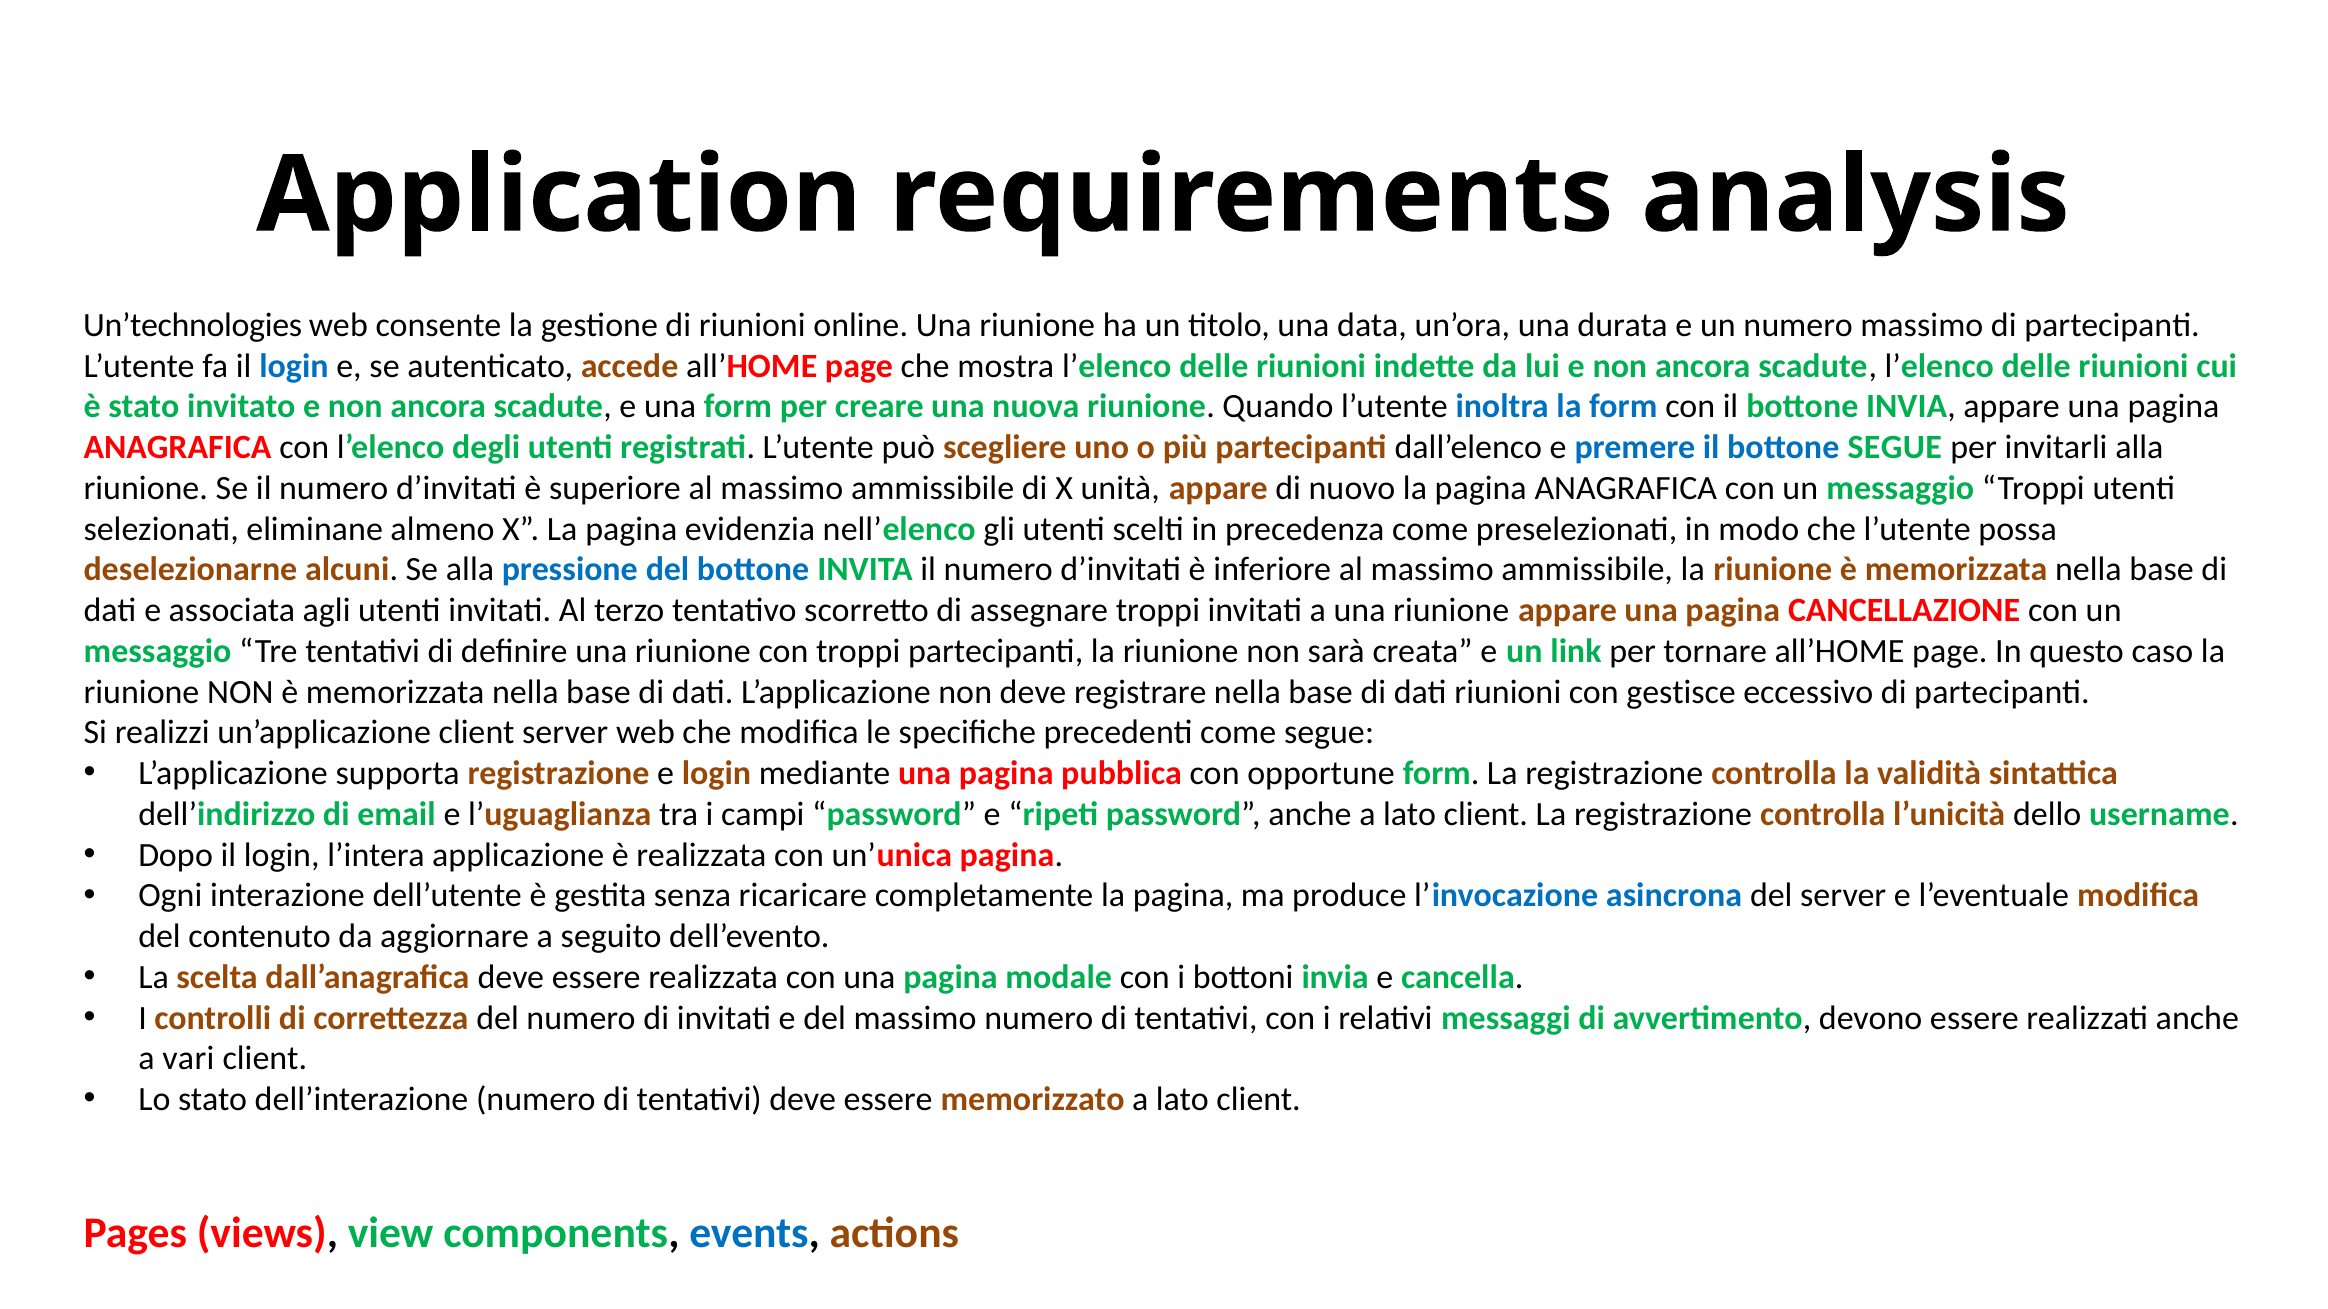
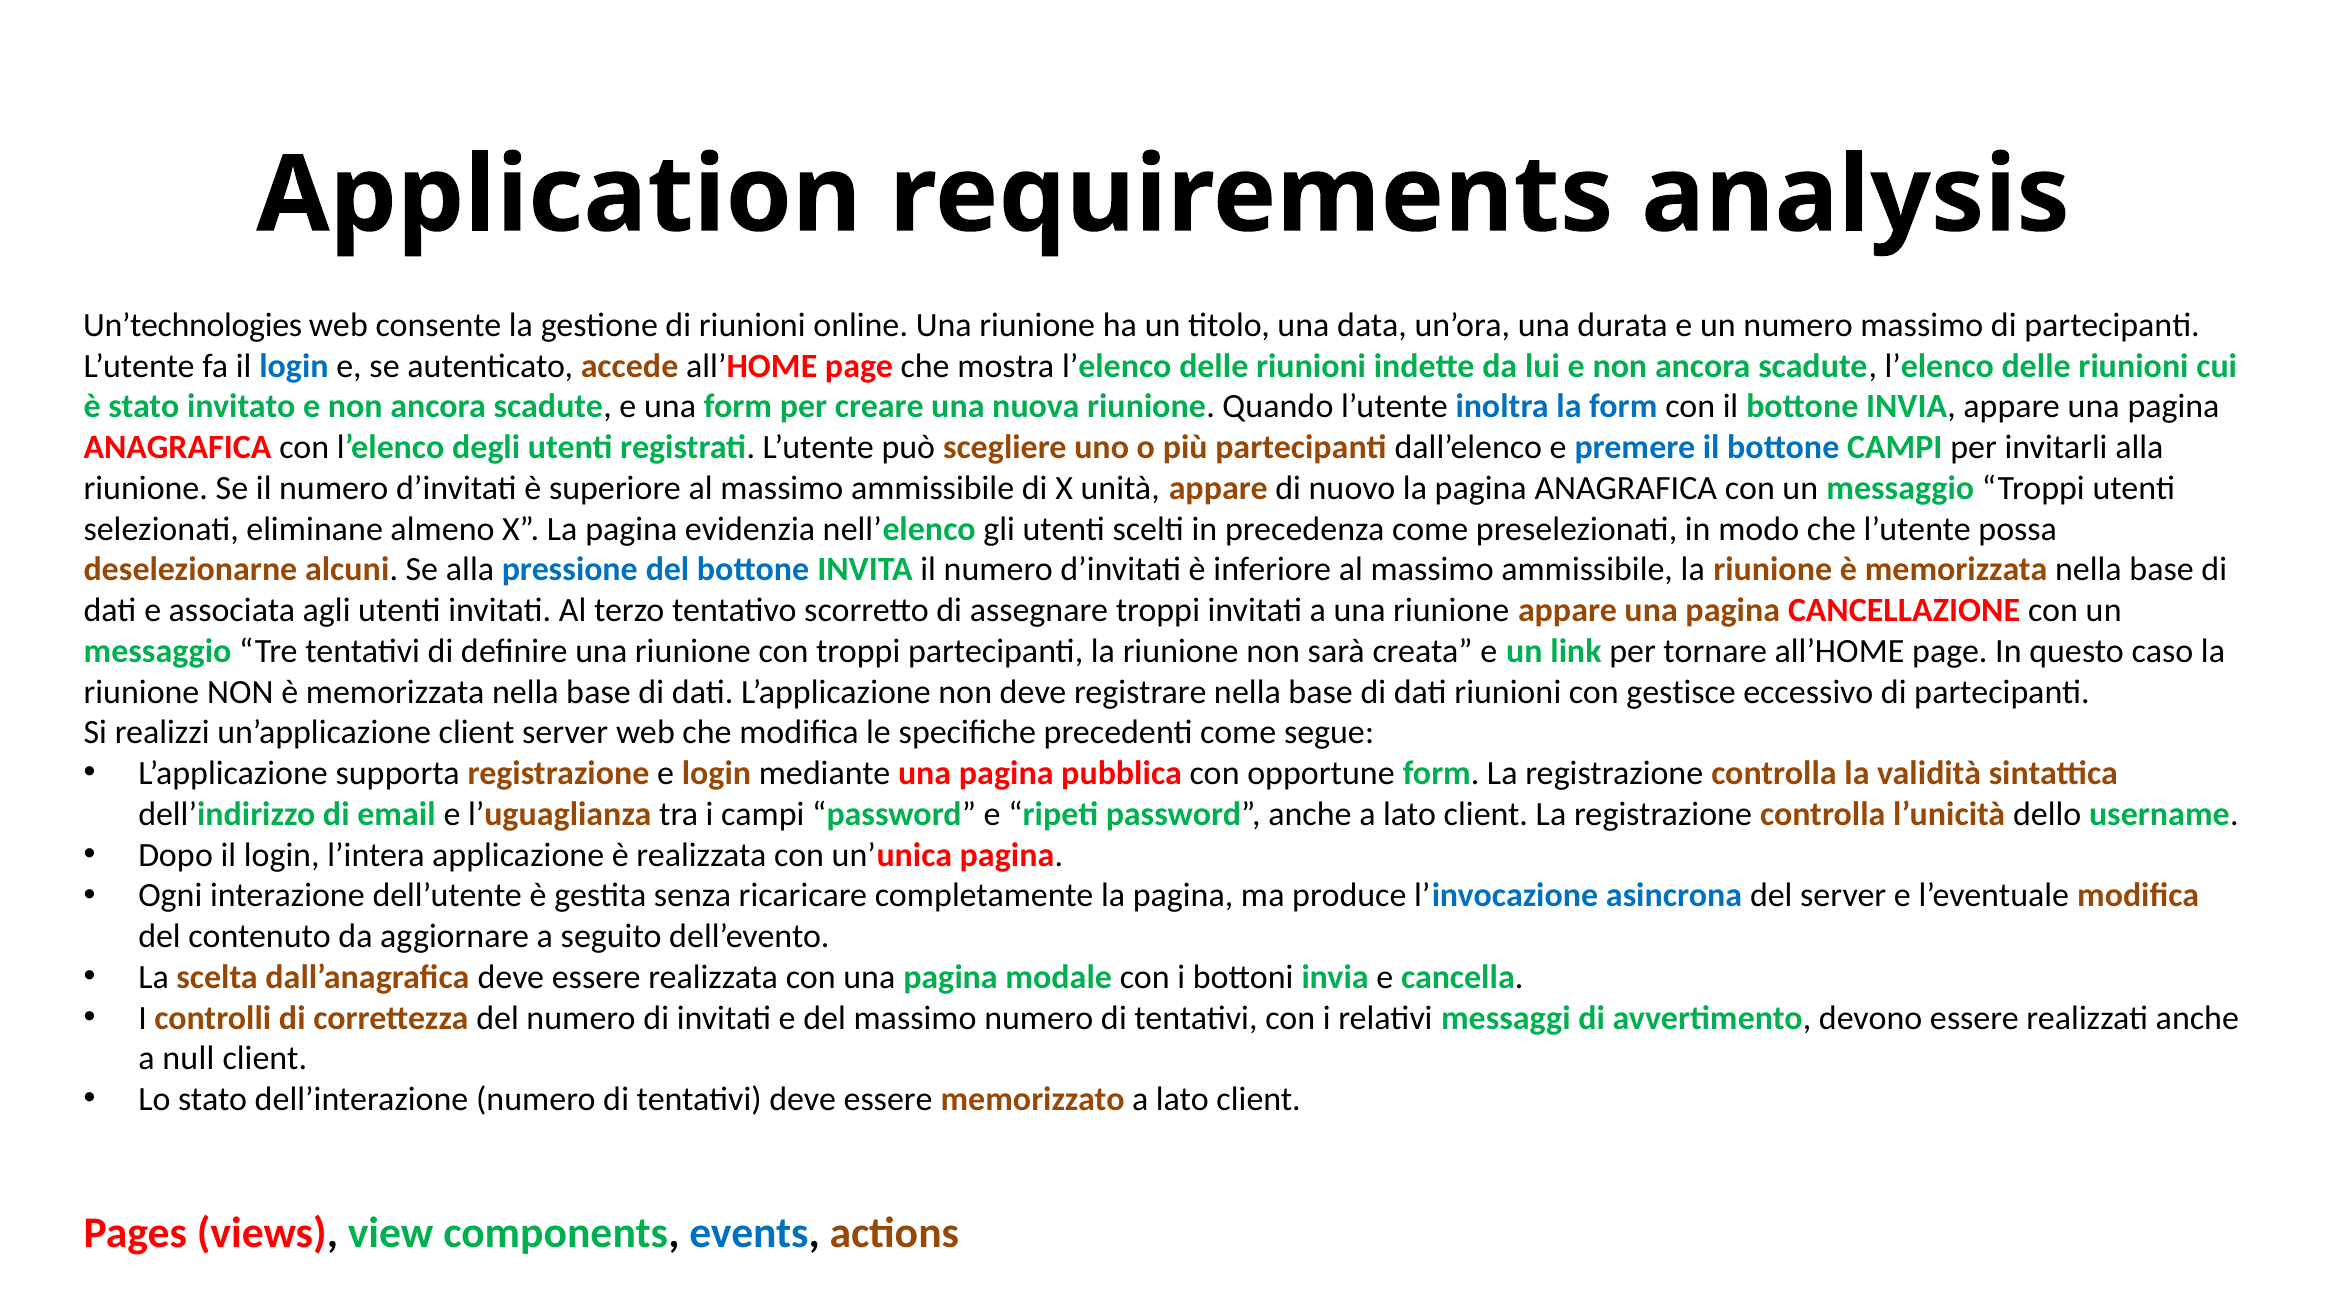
bottone SEGUE: SEGUE -> CAMPI (1895, 448)
vari: vari -> null (188, 1059)
